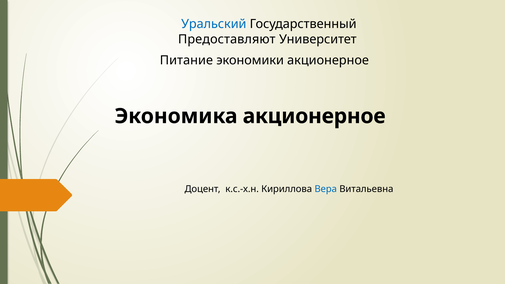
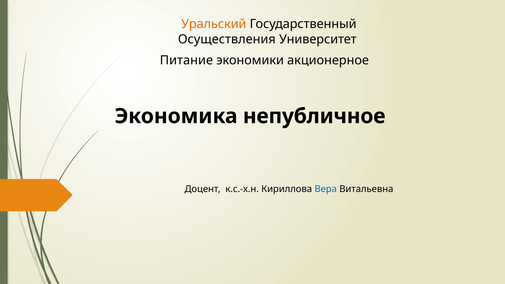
Уральский colour: blue -> orange (214, 24)
Предоставляют: Предоставляют -> Осуществления (227, 39)
Экономика акционерное: акционерное -> непубличное (314, 116)
